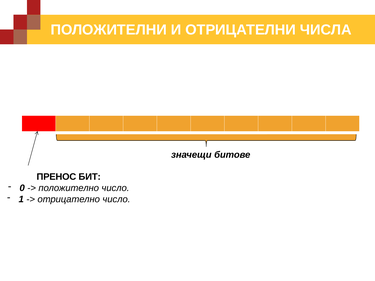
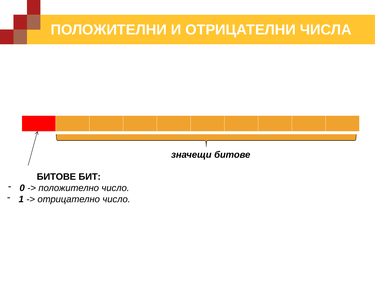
ПРЕНОС: ПРЕНОС -> БИТОВЕ (56, 177)
